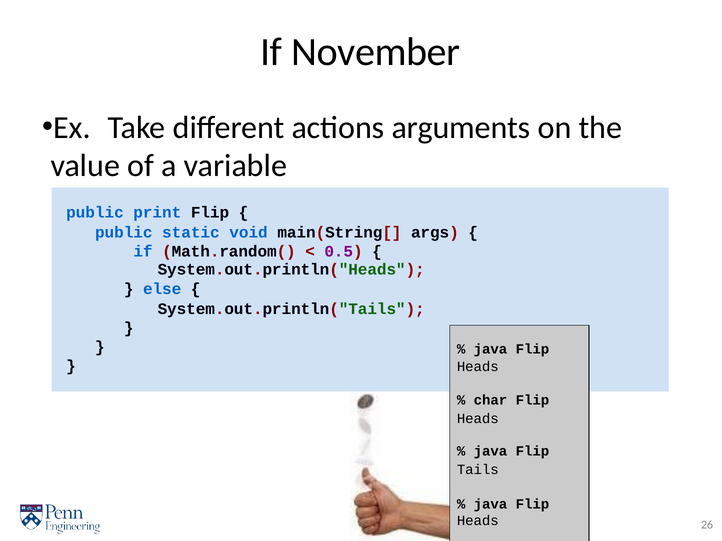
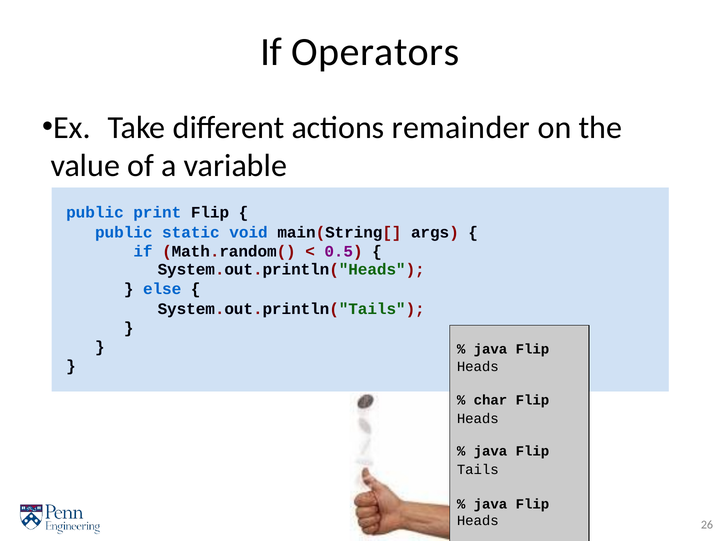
November: November -> Operators (375, 52)
arguments: arguments -> remainder (461, 128)
